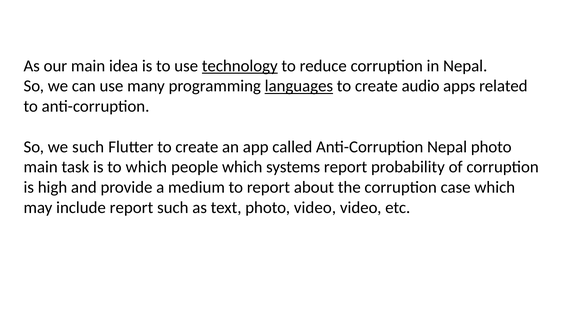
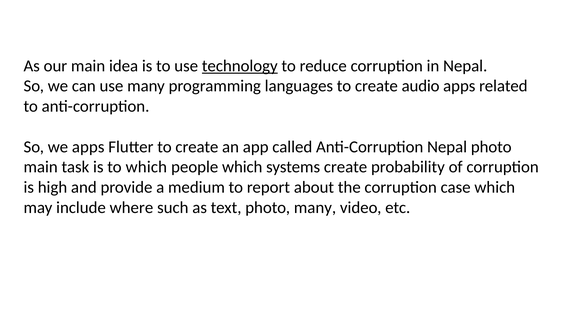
languages underline: present -> none (299, 86)
we such: such -> apps (88, 147)
systems report: report -> create (346, 167)
include report: report -> where (131, 208)
photo video: video -> many (315, 208)
